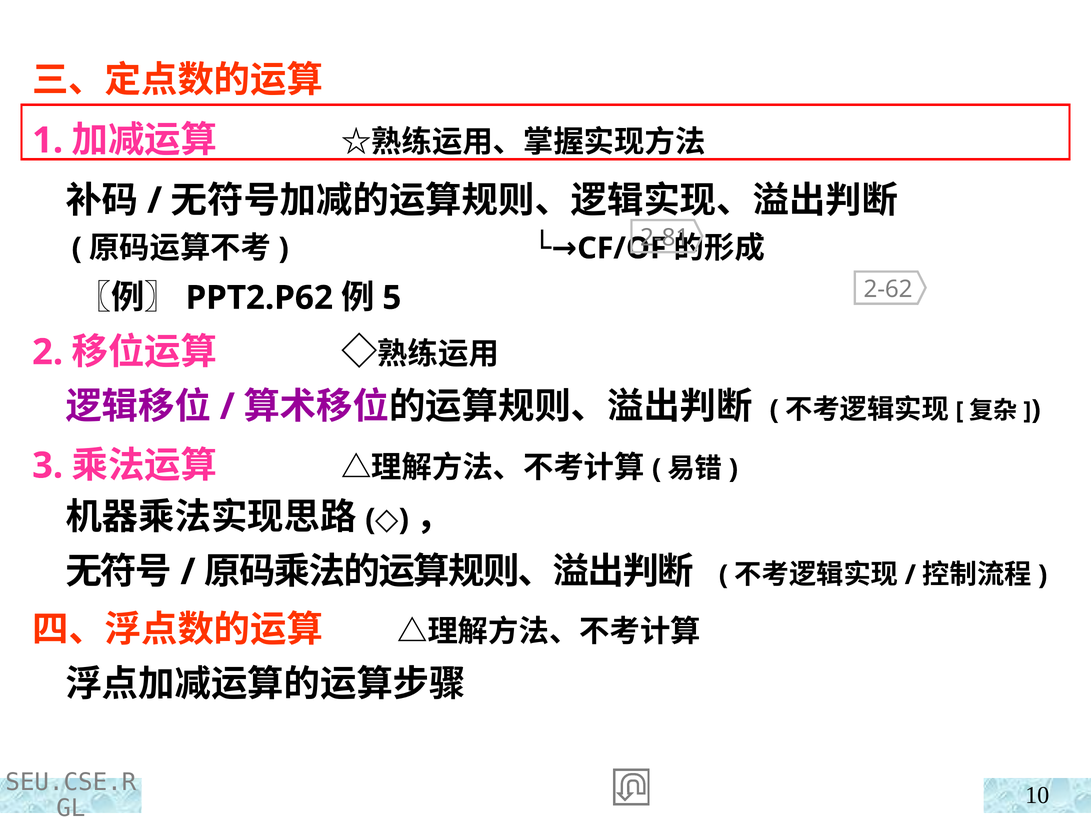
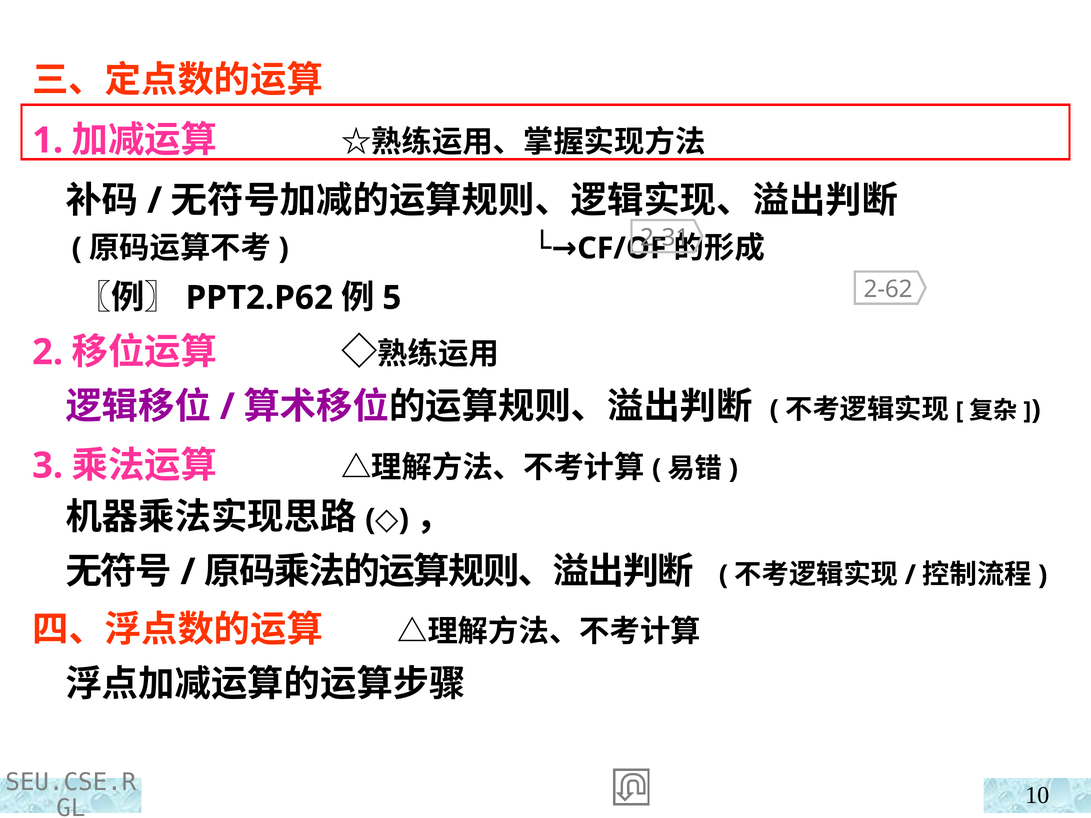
2-81: 2-81 -> 2-31 (665, 238)
